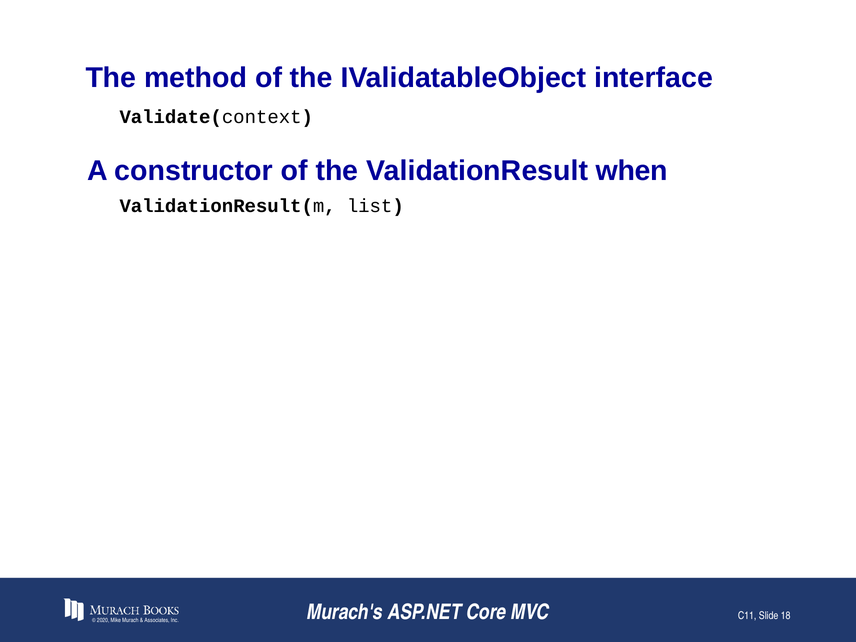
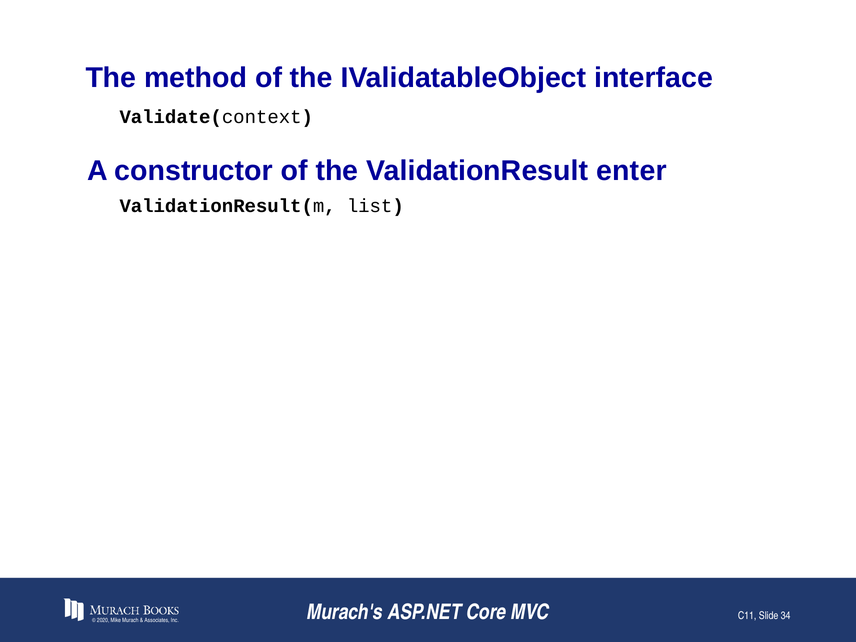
when: when -> enter (631, 171)
18: 18 -> 34 (786, 616)
